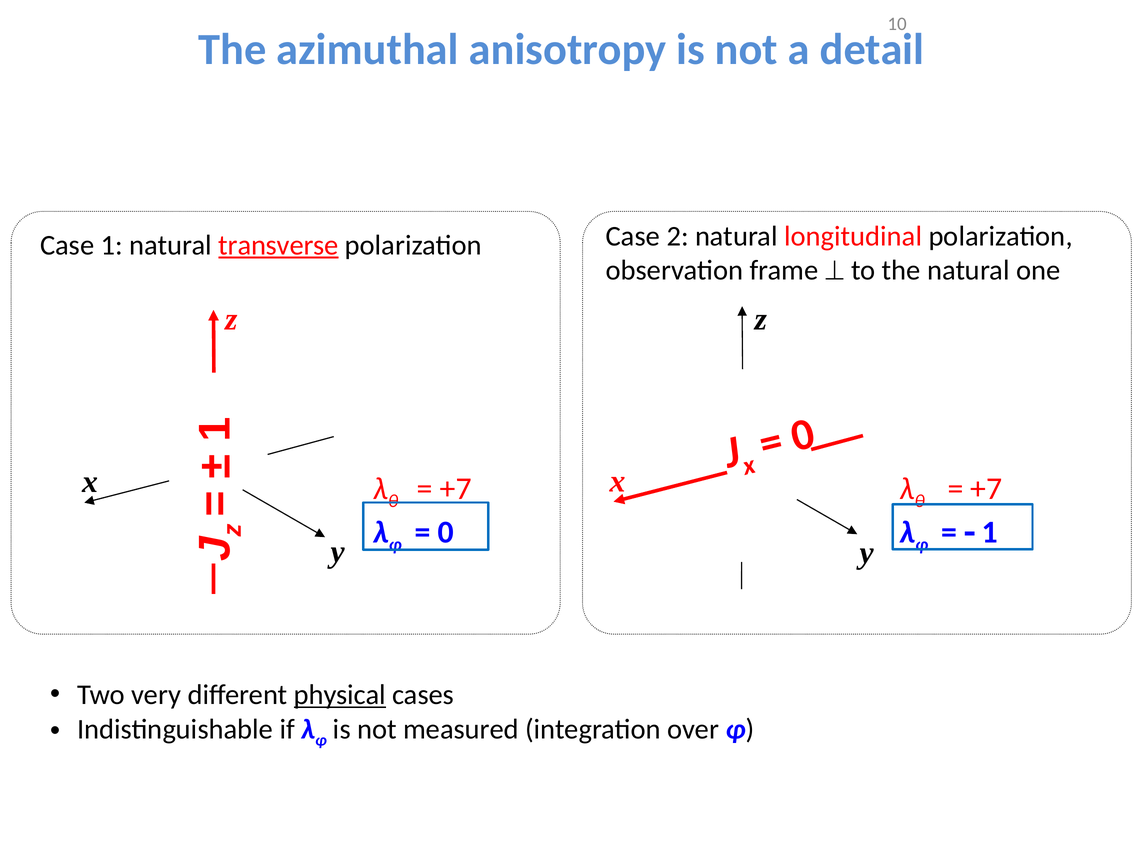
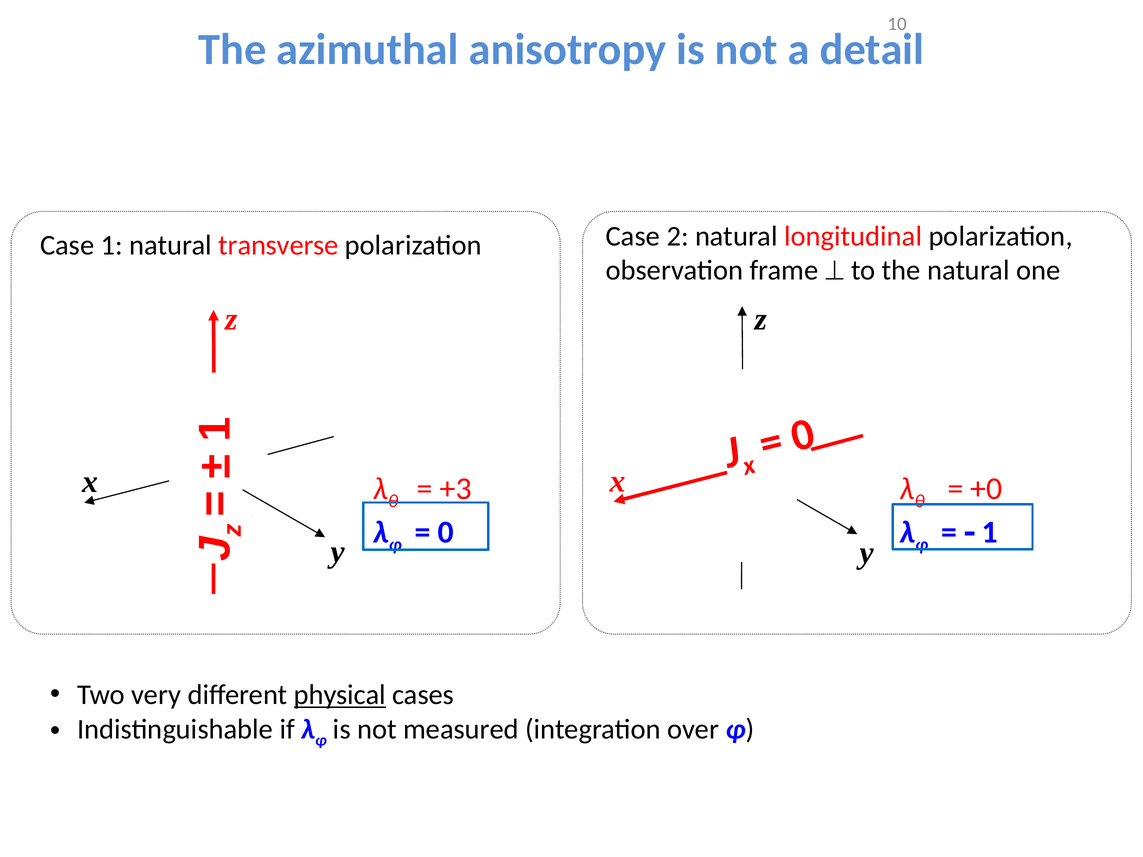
transverse underline: present -> none (278, 245)
+7: +7 -> +3 (456, 489)
+7: +7 -> +0 (986, 489)
